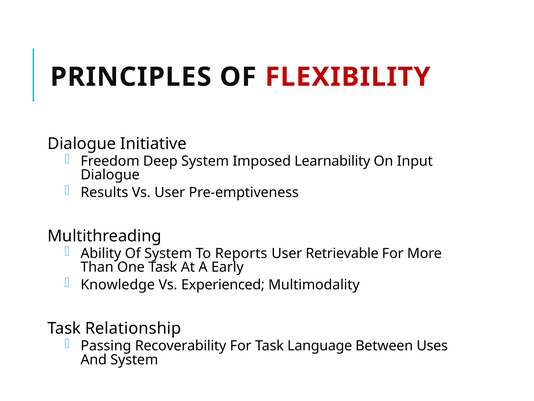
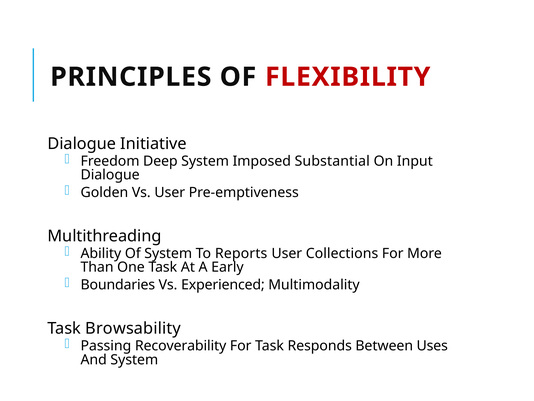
Learnability: Learnability -> Substantial (332, 161)
Results: Results -> Golden (104, 192)
Retrievable: Retrievable -> Collections (342, 253)
Knowledge: Knowledge -> Boundaries (118, 285)
Relationship: Relationship -> Browsability (133, 328)
Language: Language -> Responds (320, 346)
